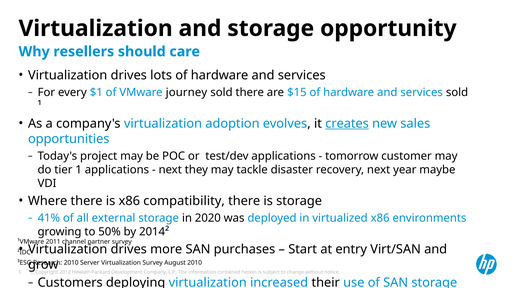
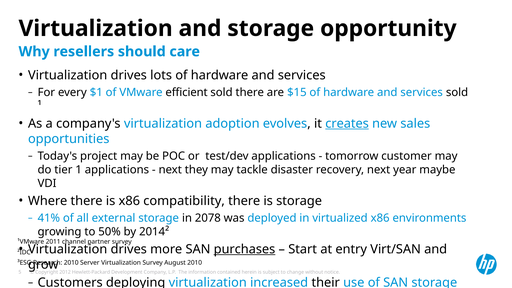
journey: journey -> efficient (187, 92)
2020: 2020 -> 2078 (208, 218)
purchases underline: none -> present (245, 249)
